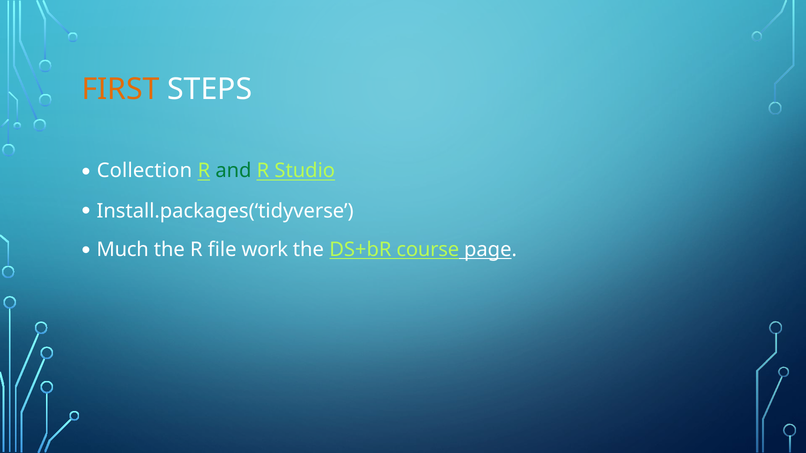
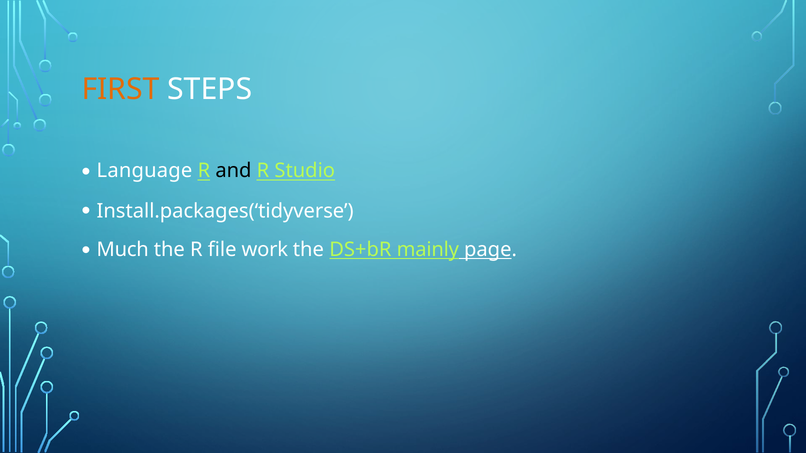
Collection: Collection -> Language (144, 171)
and colour: green -> black (233, 171)
course: course -> mainly (428, 250)
